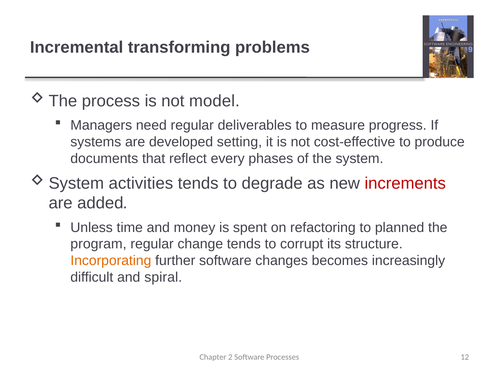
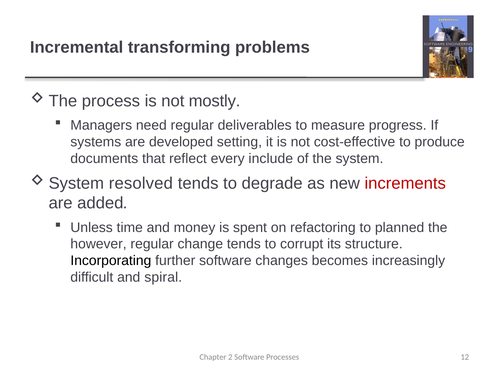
model: model -> mostly (215, 101)
phases: phases -> include (271, 159)
activities: activities -> resolved (141, 183)
program: program -> however (99, 244)
Incorporating colour: orange -> black (111, 261)
